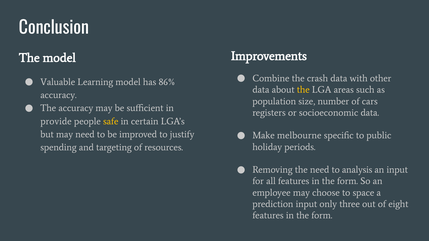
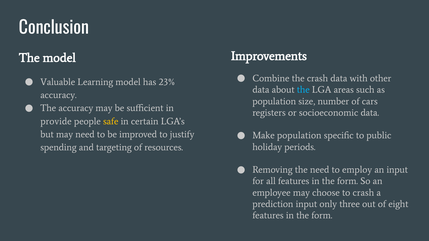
86%: 86% -> 23% (167, 82)
the colour: yellow -> light blue (303, 90)
Make melbourne: melbourne -> population (299, 136)
analysis: analysis -> employ (357, 170)
to space: space -> crash (363, 193)
